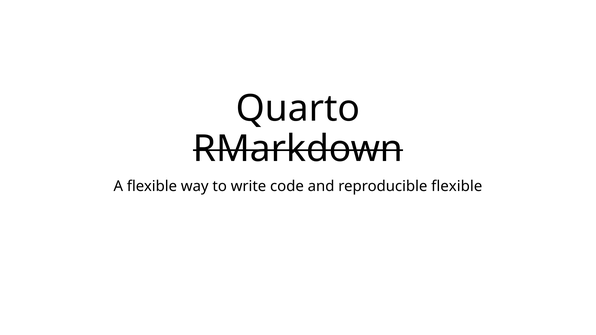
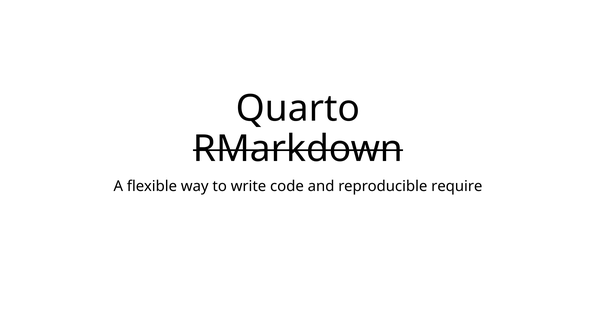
reproducible flexible: flexible -> require (457, 186)
